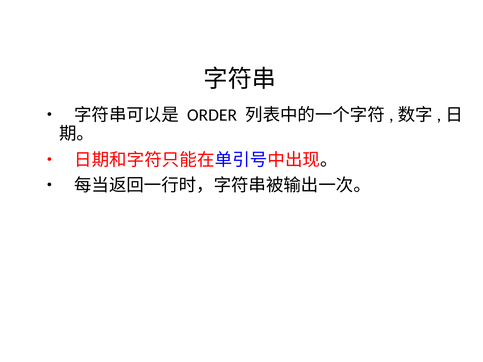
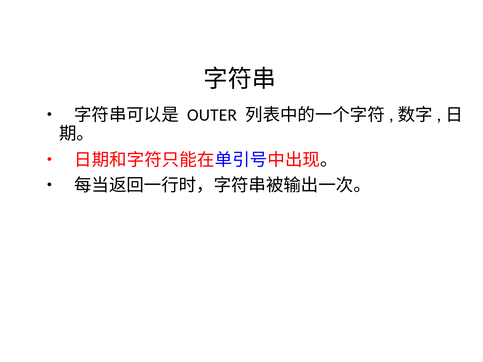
ORDER: ORDER -> OUTER (212, 115)
